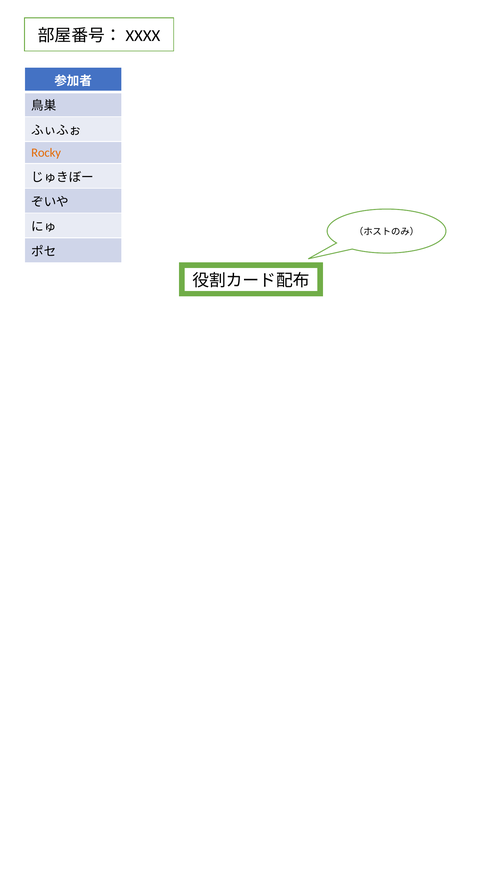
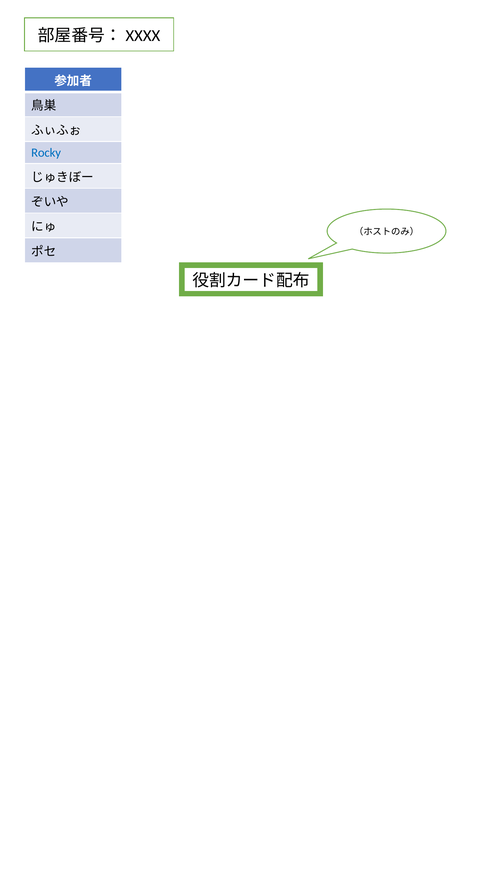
Rocky colour: orange -> blue (46, 153)
